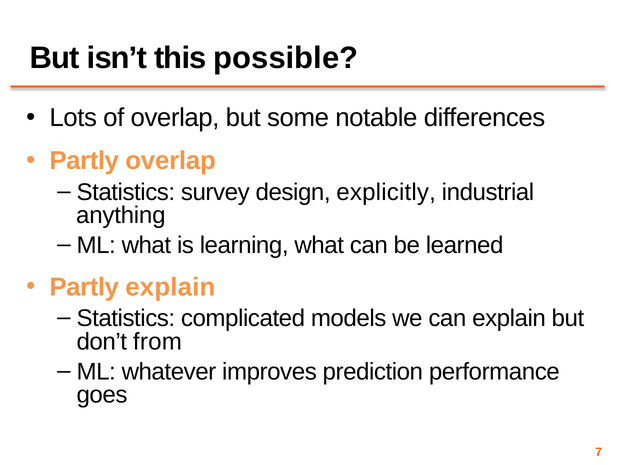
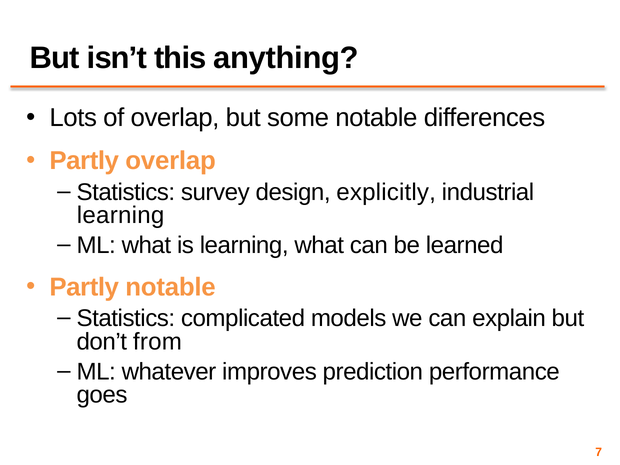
possible: possible -> anything (286, 58)
anything: anything -> learning (121, 215)
Partly explain: explain -> notable (171, 287)
